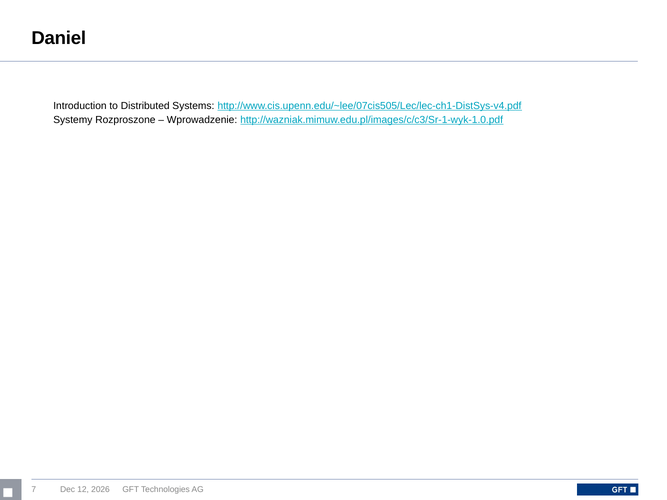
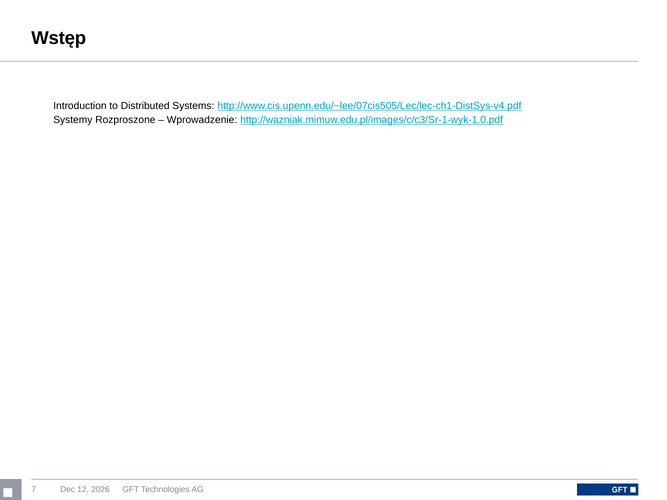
Daniel: Daniel -> Wstęp (59, 38)
